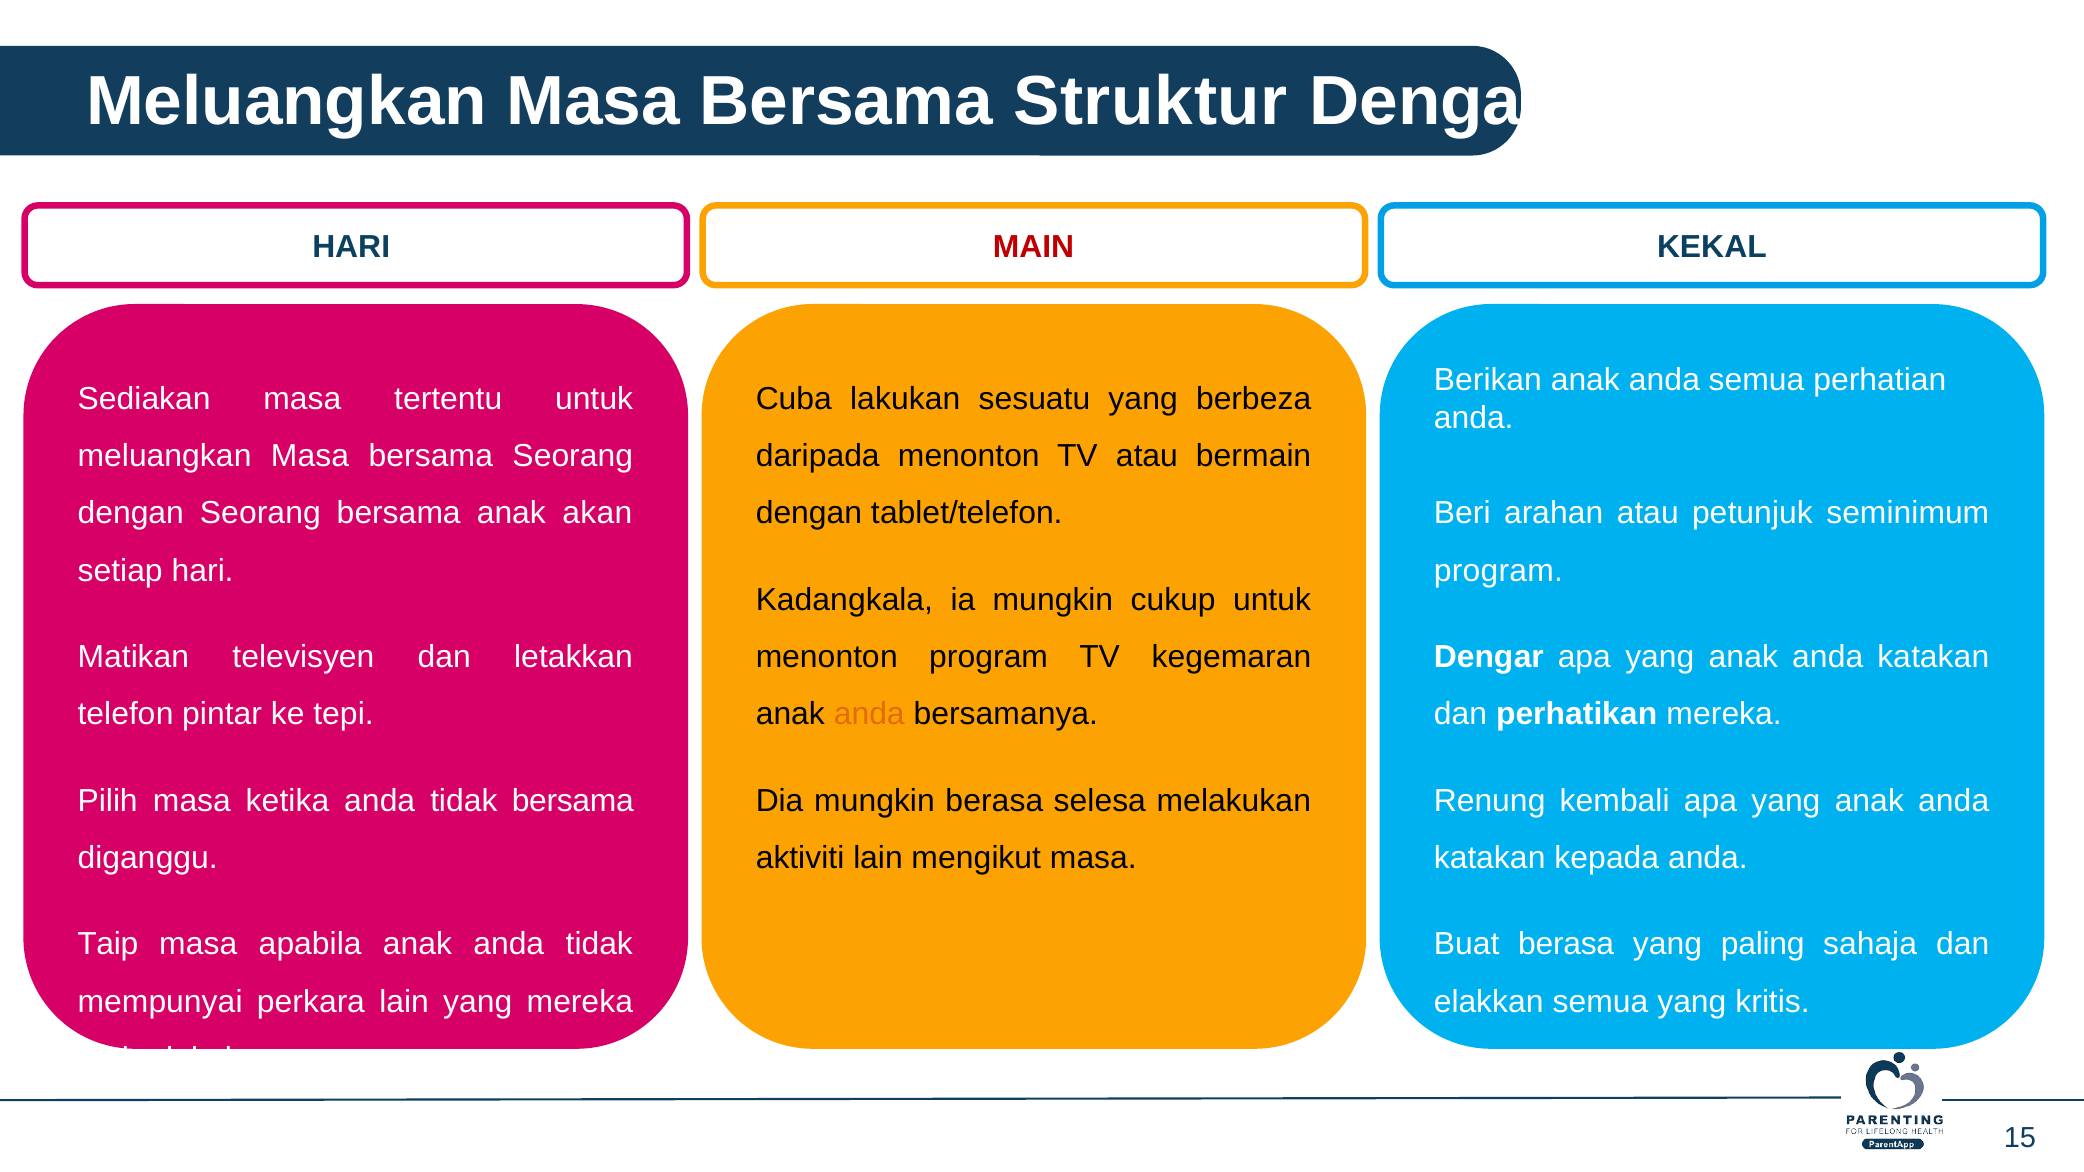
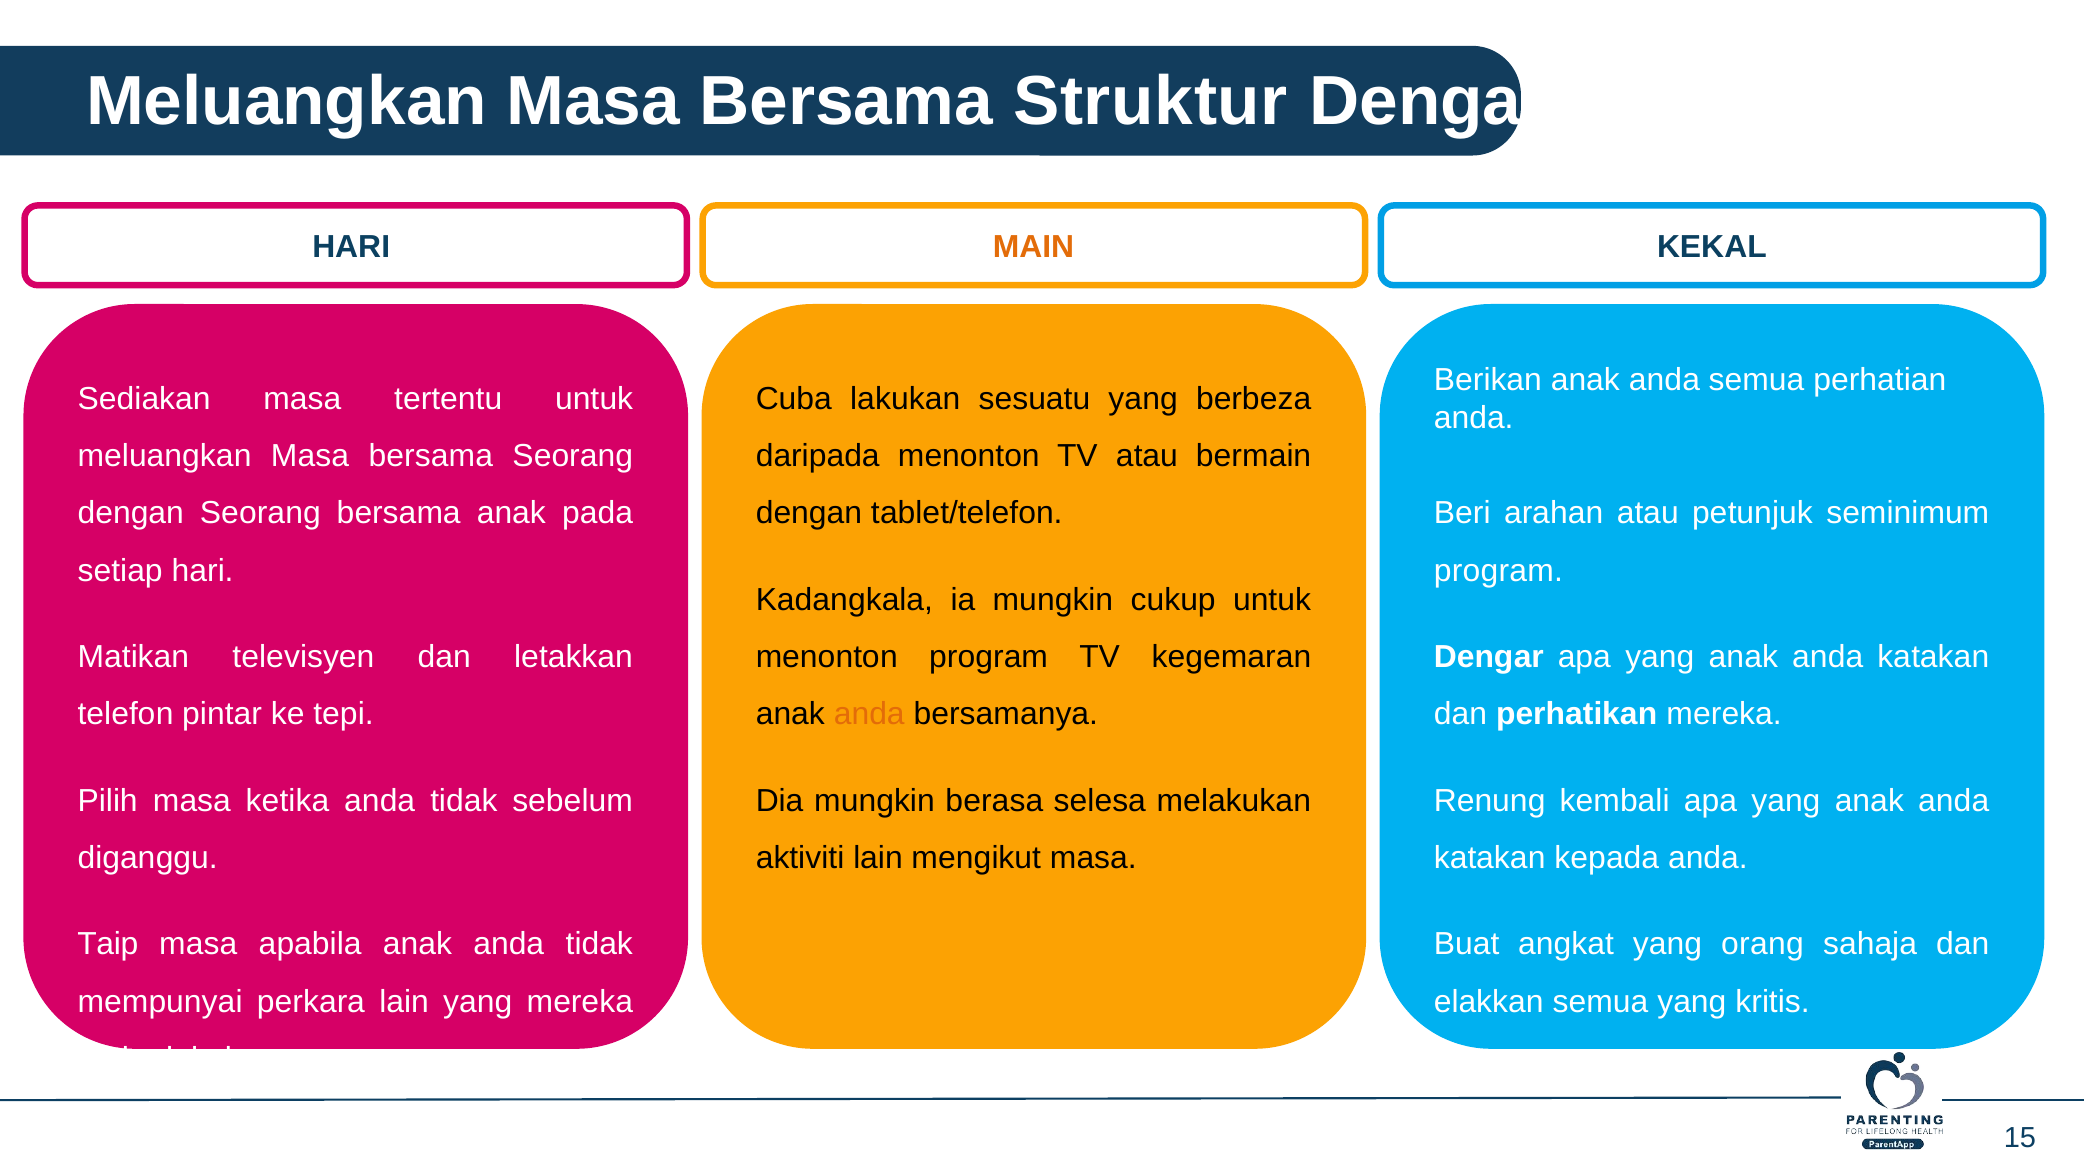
MAIN colour: red -> orange (1034, 248)
akan: akan -> pada (598, 514)
tidak bersama: bersama -> sebelum (573, 801)
Buat berasa: berasa -> angkat (1566, 945)
paling: paling -> orang (1762, 945)
